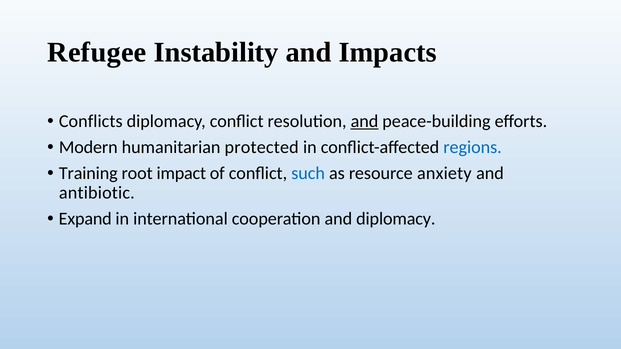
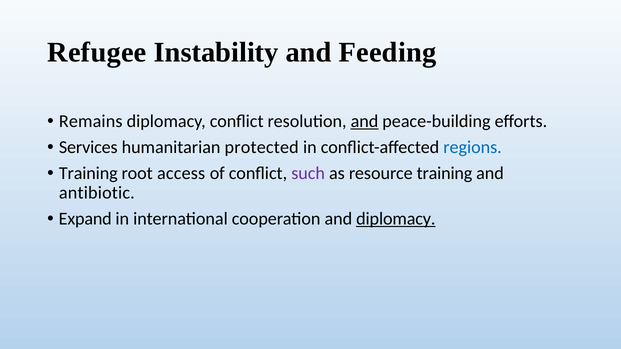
Impacts: Impacts -> Feeding (388, 52)
Conflicts: Conflicts -> Remains (91, 121)
Modern: Modern -> Services (88, 147)
impact: impact -> access (181, 173)
such colour: blue -> purple (308, 173)
resource anxiety: anxiety -> training (445, 173)
diplomacy underline: none -> present (396, 219)
